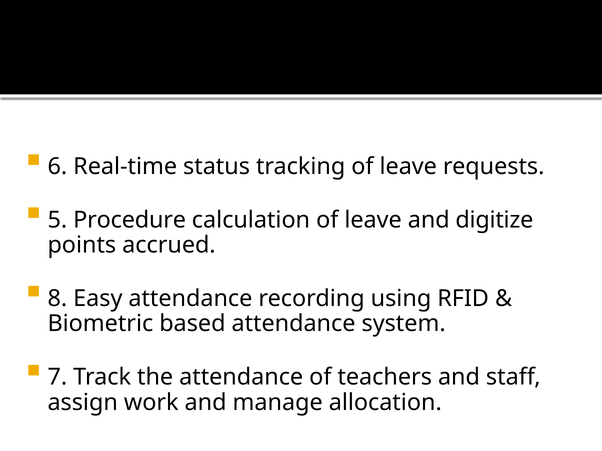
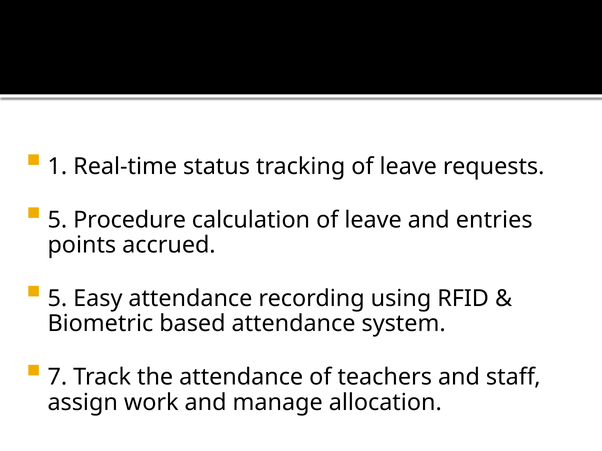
6: 6 -> 1 (57, 167)
digitize: digitize -> entries (494, 220)
8: 8 -> 5 (57, 299)
